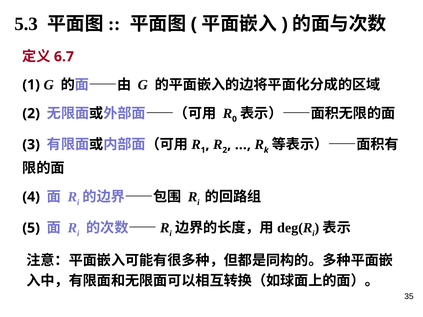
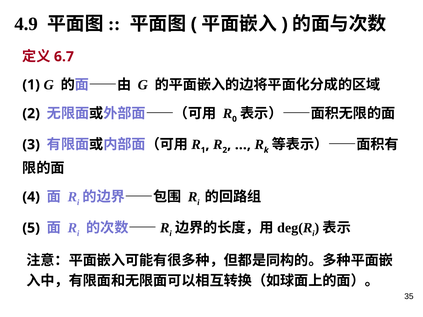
5.3: 5.3 -> 4.9 (26, 24)
